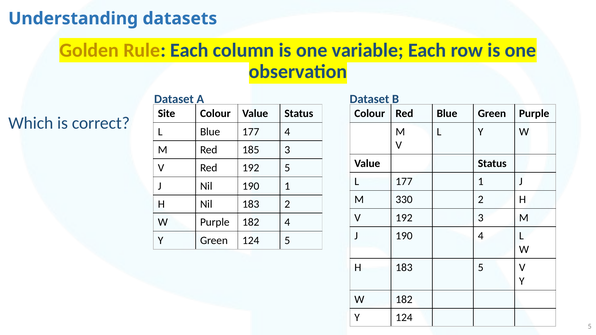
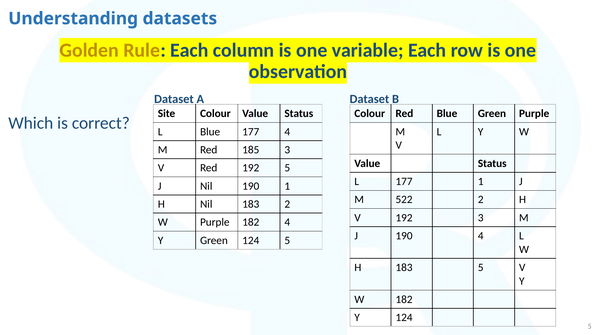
330: 330 -> 522 (404, 200)
